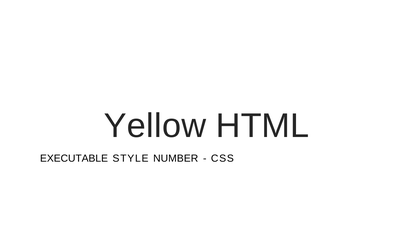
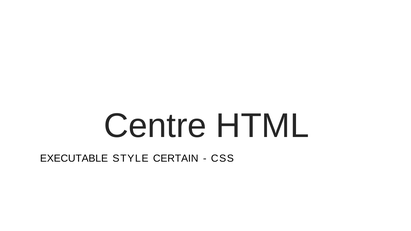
Yellow: Yellow -> Centre (155, 126)
NUMBER: NUMBER -> CERTAIN (176, 159)
